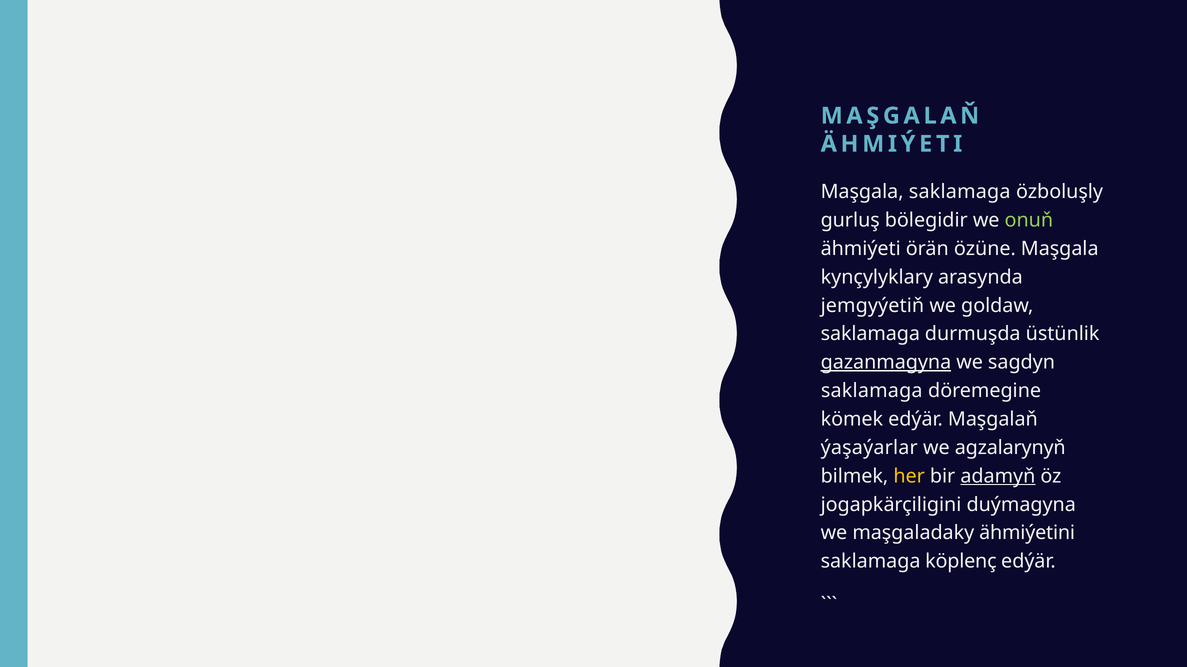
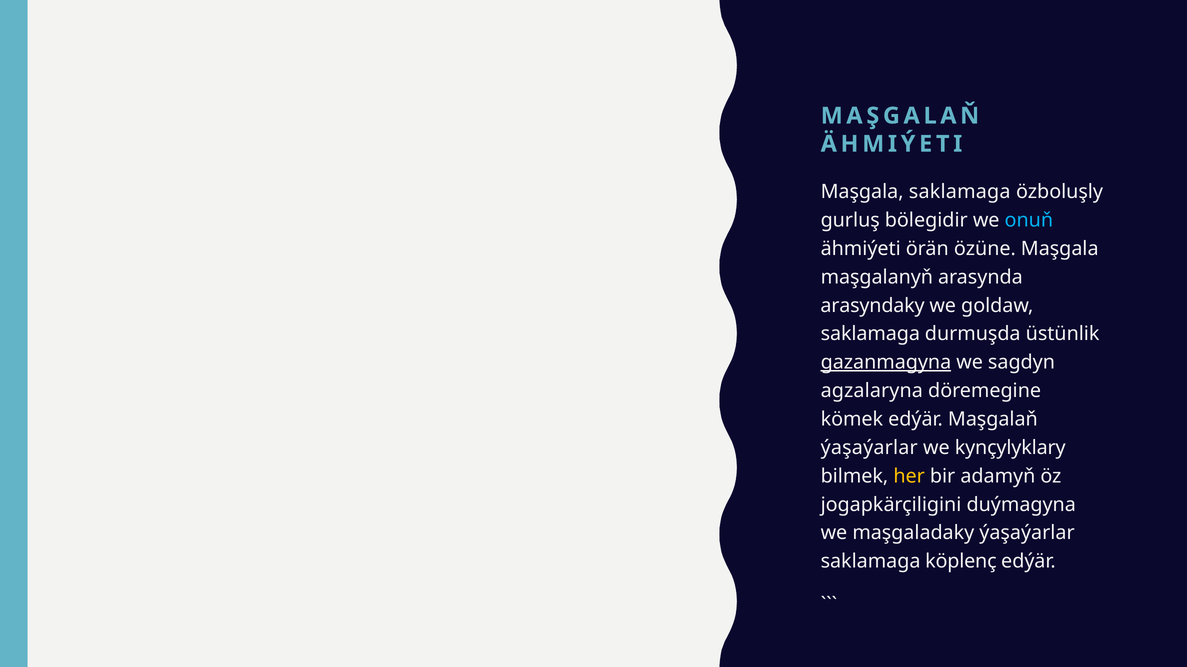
onuň colour: light green -> light blue (1029, 220)
kynçylyklary: kynçylyklary -> maşgalanyň (877, 277)
jemgyýetiň: jemgyýetiň -> arasyndaky (873, 306)
saklamaga: saklamaga -> agzalaryna (872, 391)
agzalarynyň: agzalarynyň -> kynçylyklary (1010, 448)
adamyň underline: present -> none (998, 477)
maşgaladaky ähmiýetini: ähmiýetini -> ýaşaýarlar (1027, 533)
